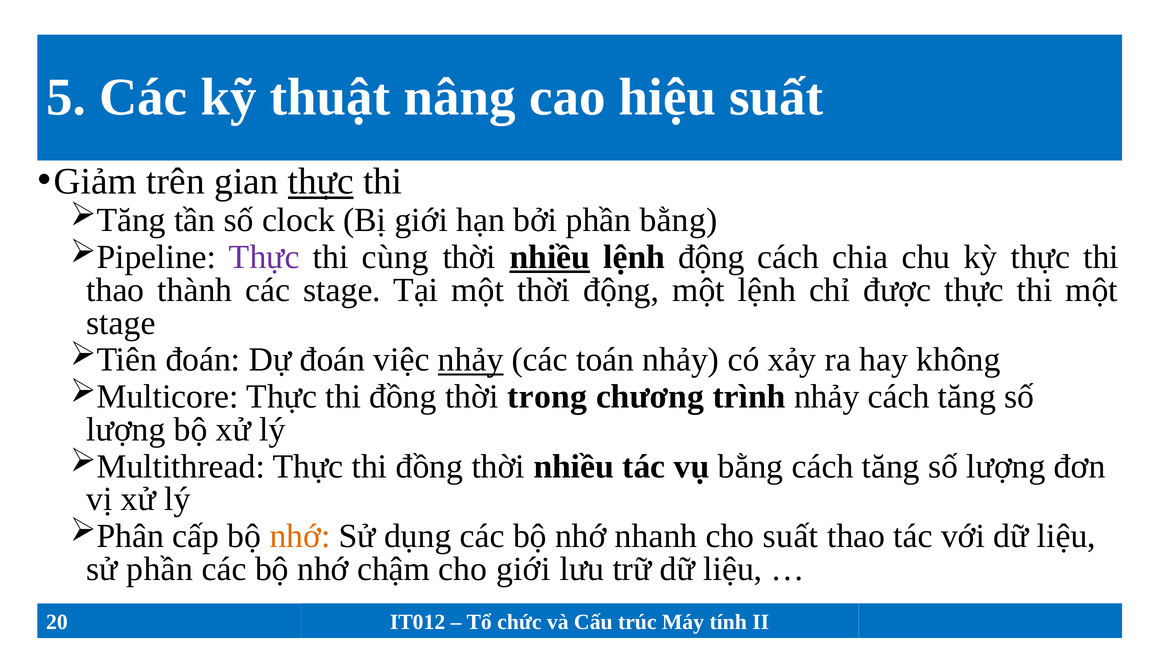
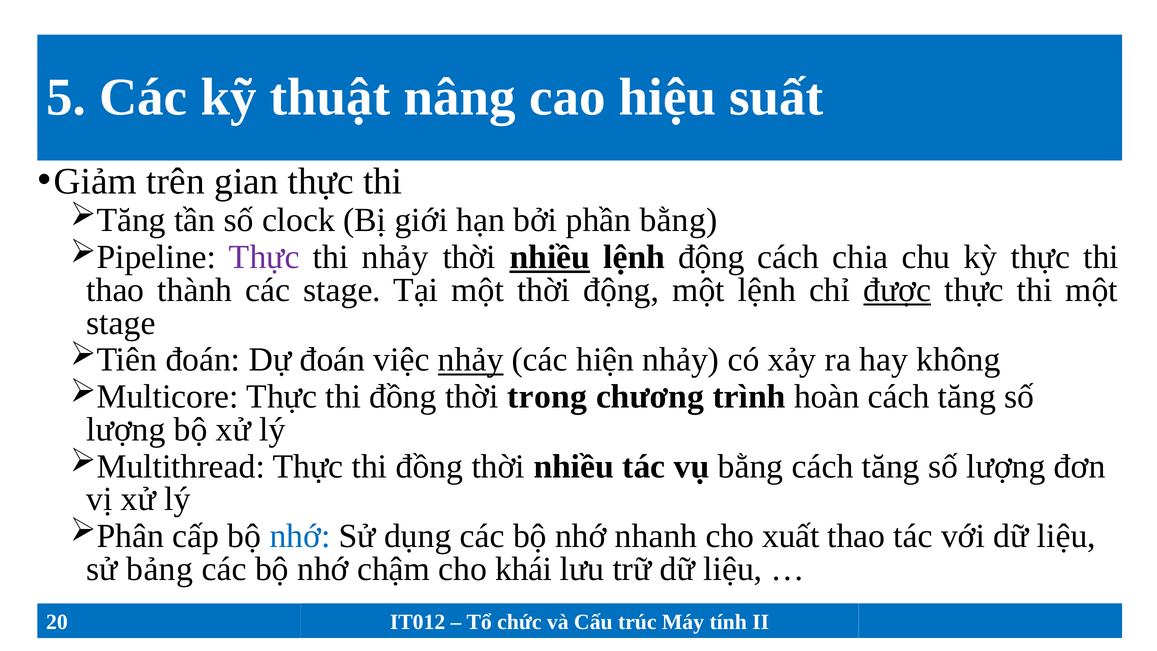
thực underline: present -> none (321, 182)
thi cùng: cùng -> nhảy (395, 257)
được underline: none -> present (897, 290)
toán: toán -> hiện (605, 360)
trình nhảy: nhảy -> hoàn (827, 397)
nhớ colour: orange -> blue (300, 536)
cho suất: suất -> xuất (791, 536)
sử phần: phần -> bảng (160, 569)
cho giới: giới -> khái (524, 569)
